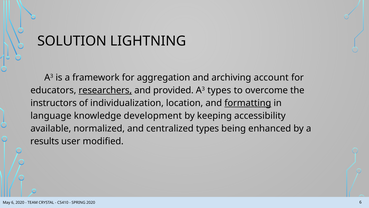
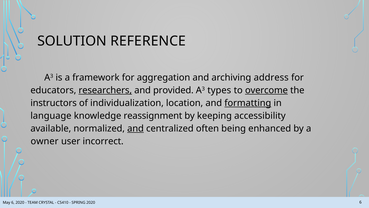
LIGHTNING: LIGHTNING -> REFERENCE (148, 41)
account: account -> address (271, 77)
overcome underline: none -> present (266, 90)
development: development -> reassignment (153, 115)
and underline: none -> present (136, 128)
centralized types: types -> often (207, 128)
results: results -> owner (45, 141)
modified: modified -> incorrect (103, 141)
